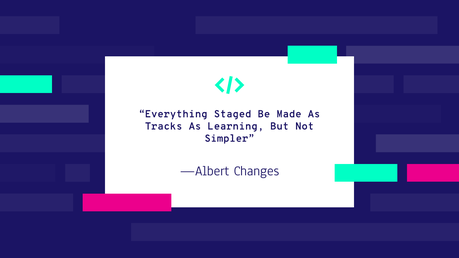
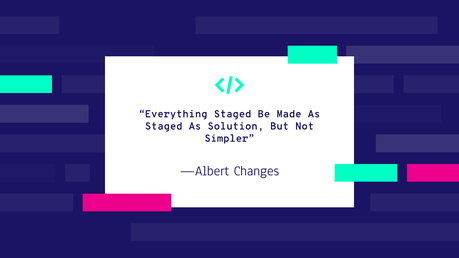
Tracks: Tracks -> Staged (164, 126)
Learning: Learning -> Solution (236, 126)
